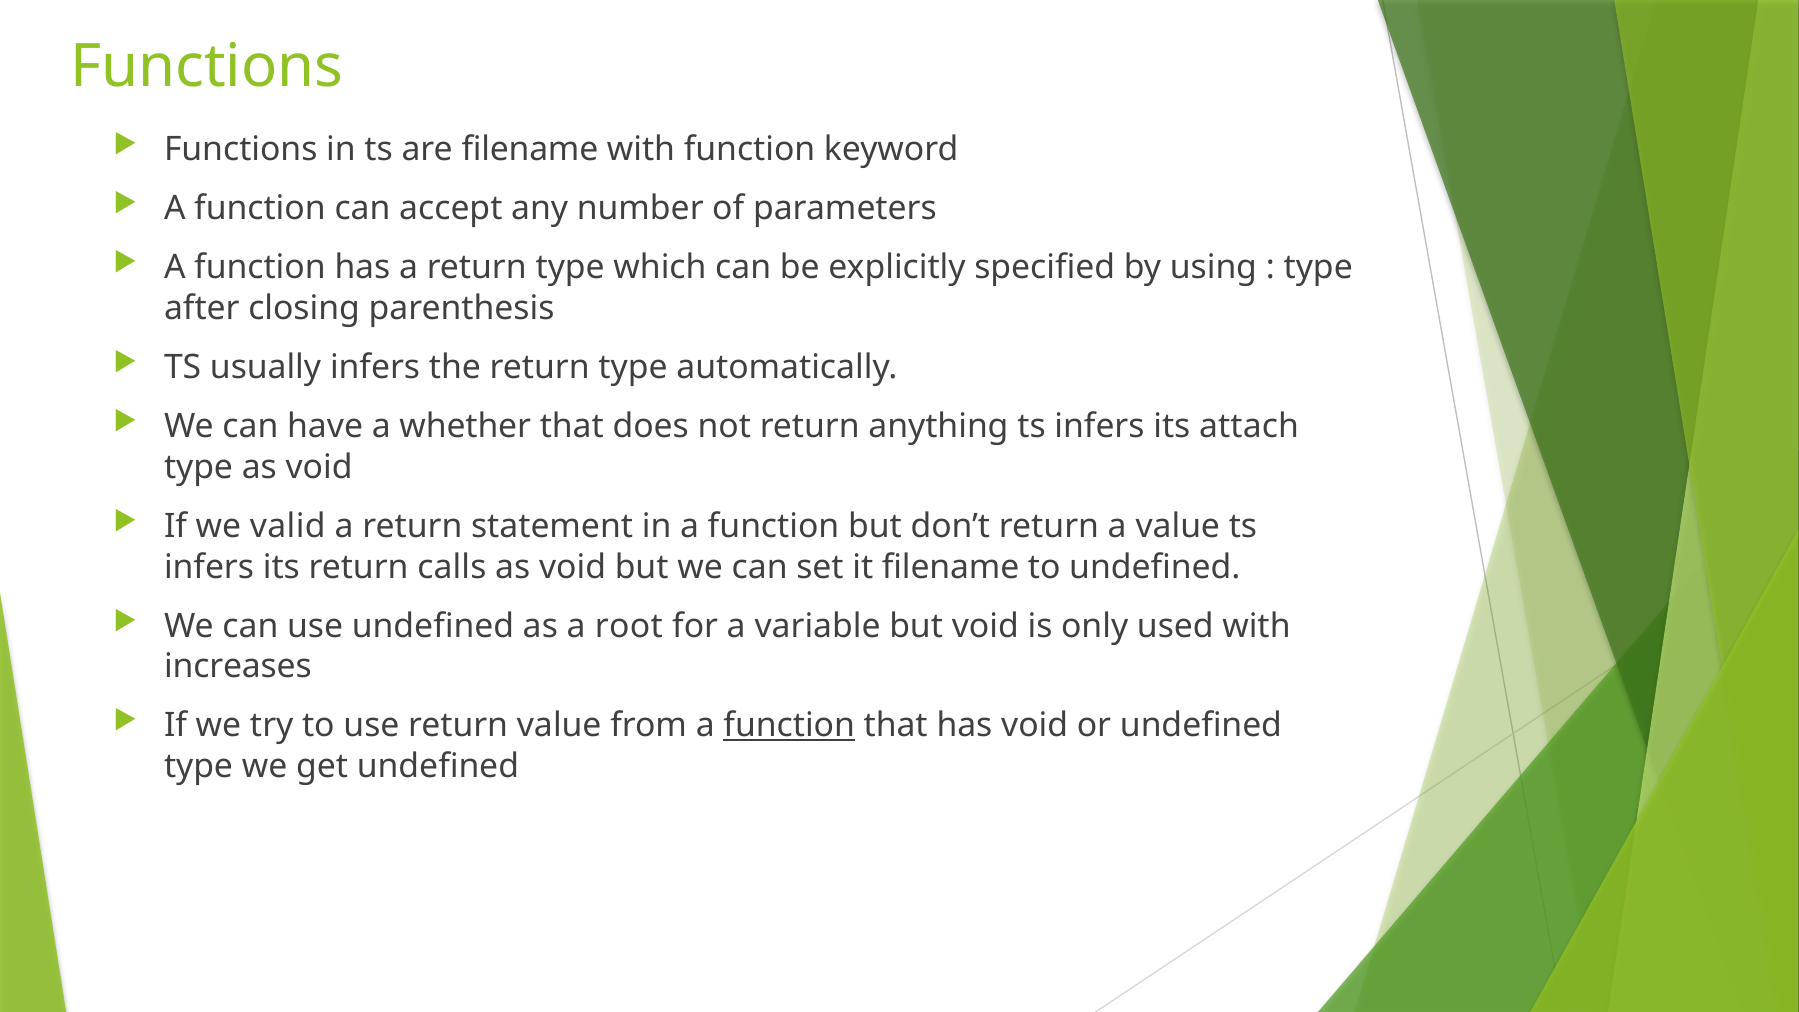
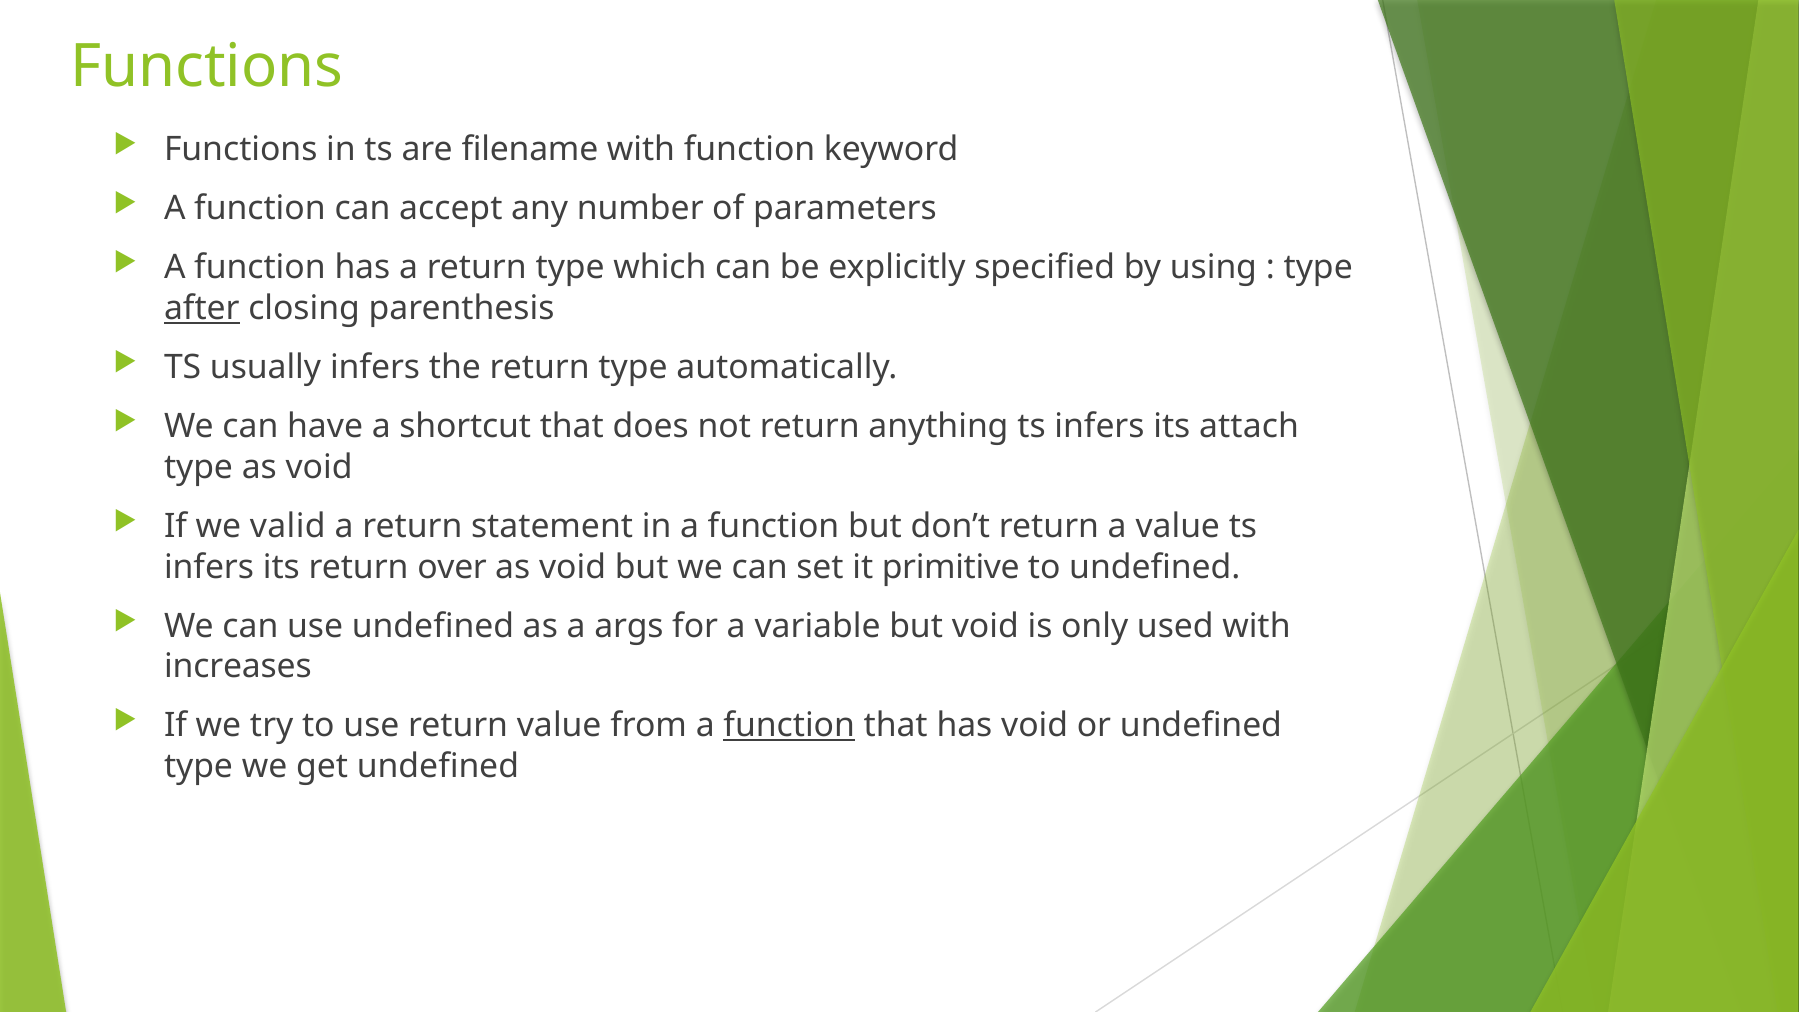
after underline: none -> present (202, 308)
whether: whether -> shortcut (465, 427)
calls: calls -> over (452, 567)
it filename: filename -> primitive (951, 567)
root: root -> args (629, 626)
